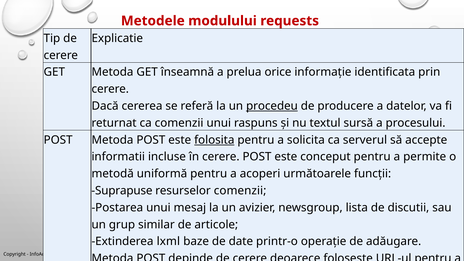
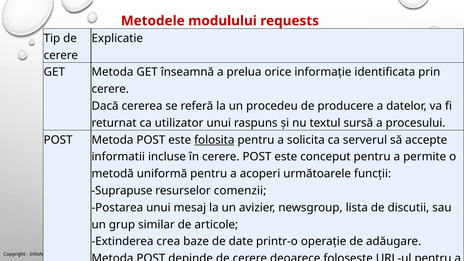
procedeu underline: present -> none (272, 106)
ca comenzii: comenzii -> utilizator (179, 123)
lxml: lxml -> crea (168, 241)
